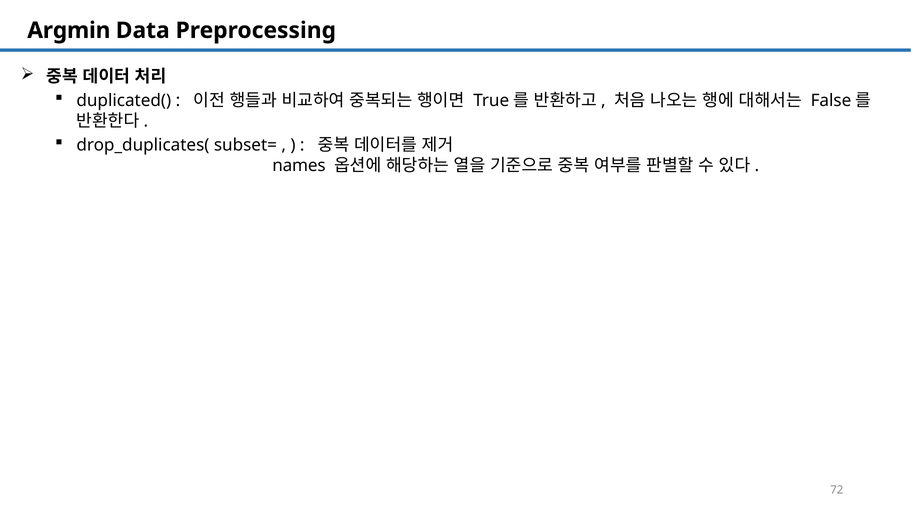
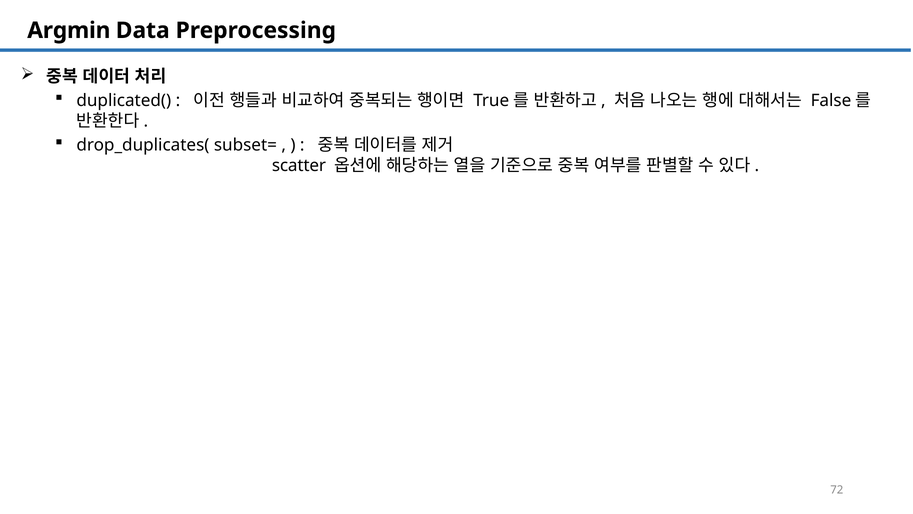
names: names -> scatter (299, 166)
